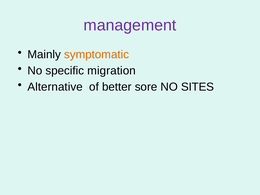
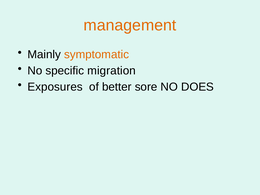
management colour: purple -> orange (130, 25)
Alternative: Alternative -> Exposures (55, 87)
SITES: SITES -> DOES (197, 87)
